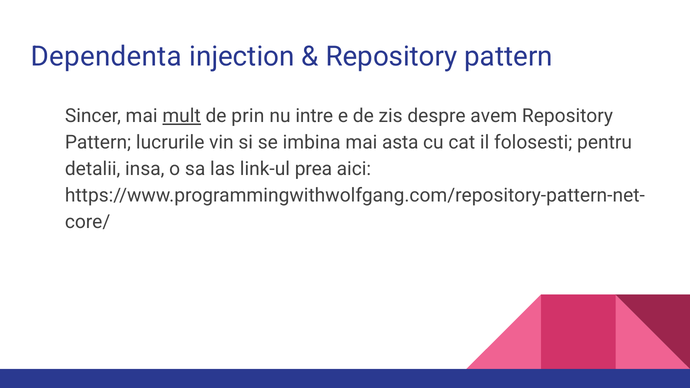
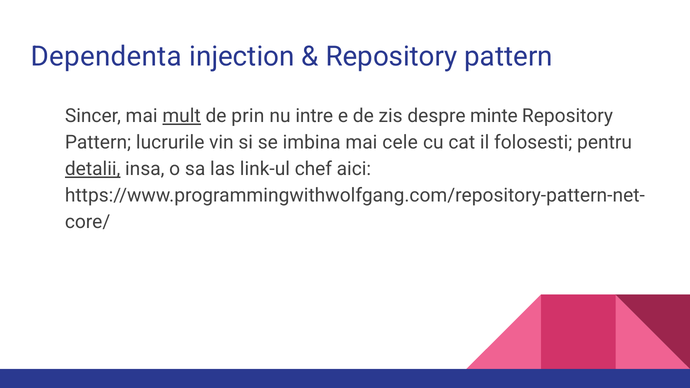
avem: avem -> minte (494, 116)
asta: asta -> cele (400, 143)
detalii underline: none -> present (93, 169)
prea: prea -> chef (313, 169)
